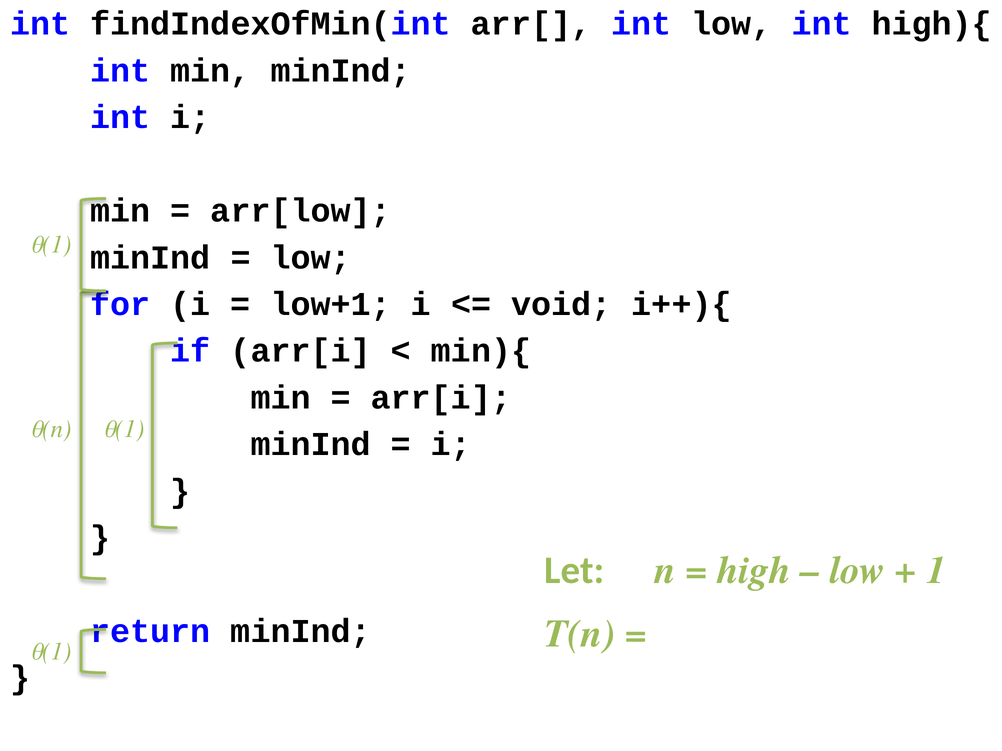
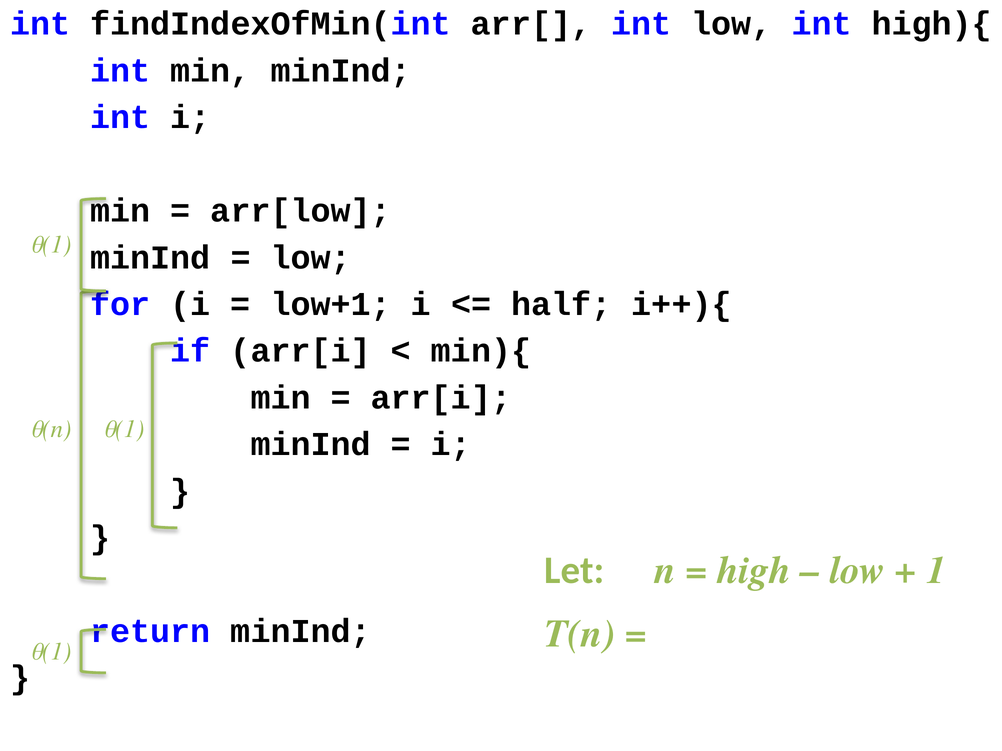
void: void -> half (561, 304)
